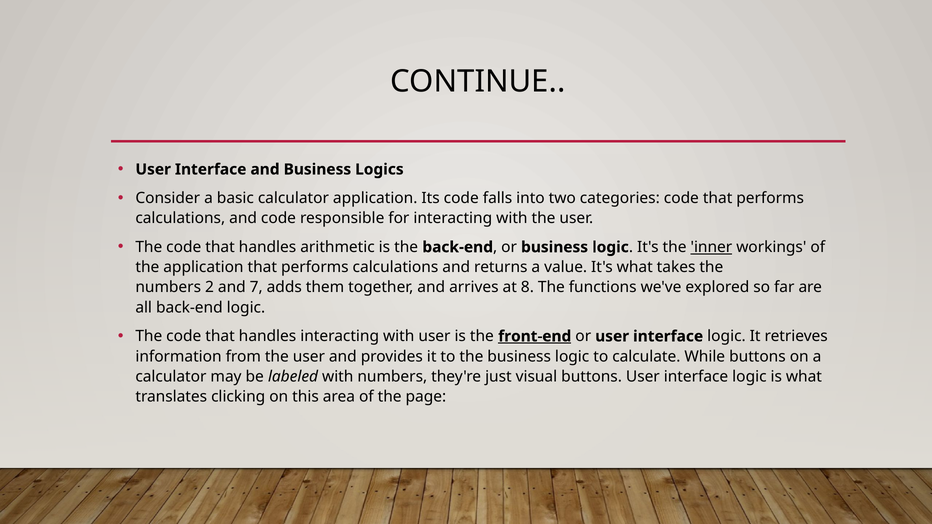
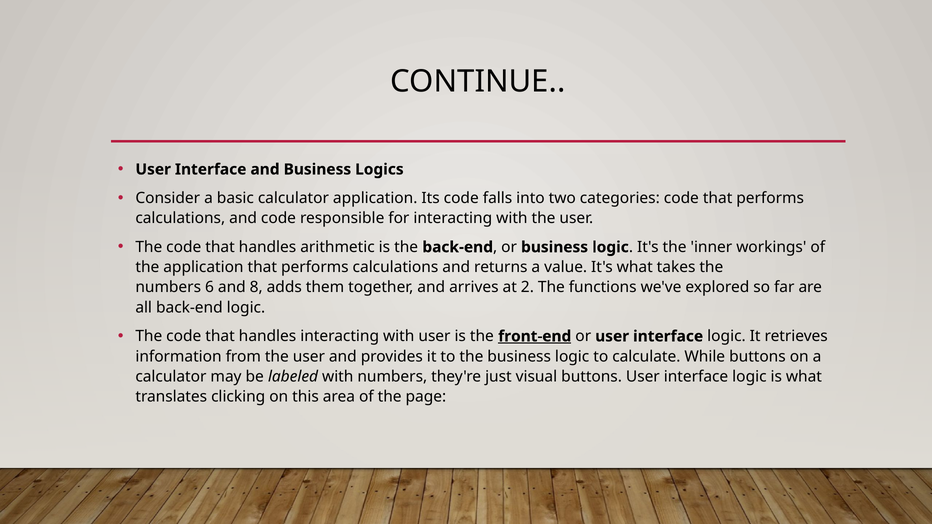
inner underline: present -> none (711, 247)
2: 2 -> 6 (209, 287)
7: 7 -> 8 (256, 287)
8: 8 -> 2 (527, 287)
